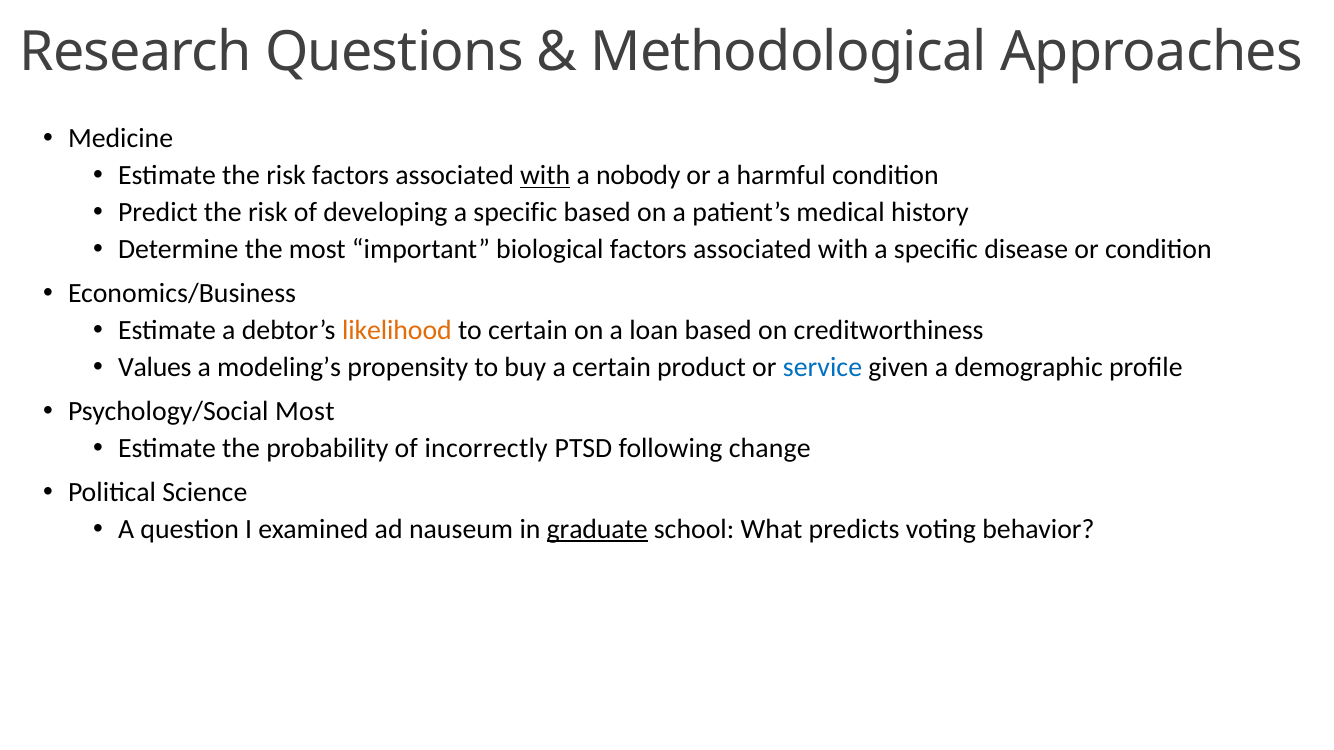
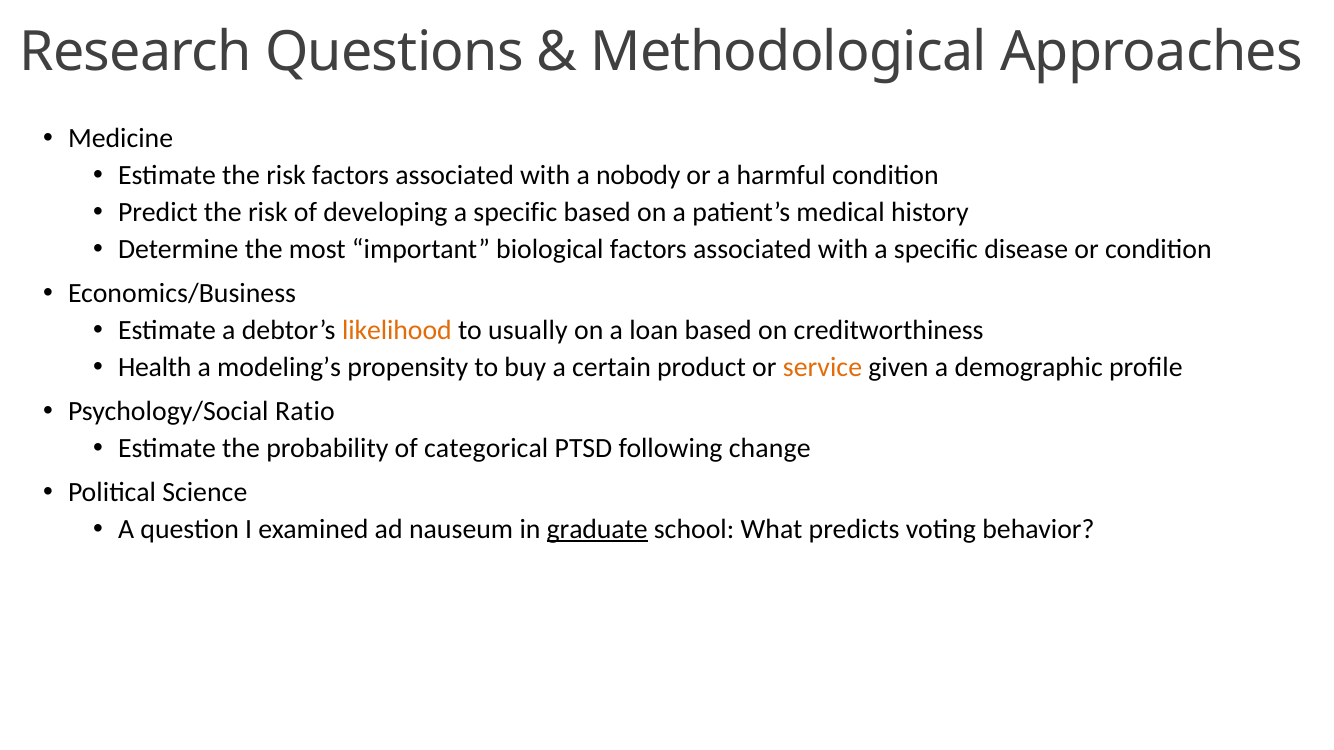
with underline: present -> none (545, 176)
to certain: certain -> usually (528, 330)
Values: Values -> Health (155, 367)
service colour: blue -> orange (822, 367)
Psychology/Social Most: Most -> Ratio (305, 411)
incorrectly: incorrectly -> categorical (486, 448)
